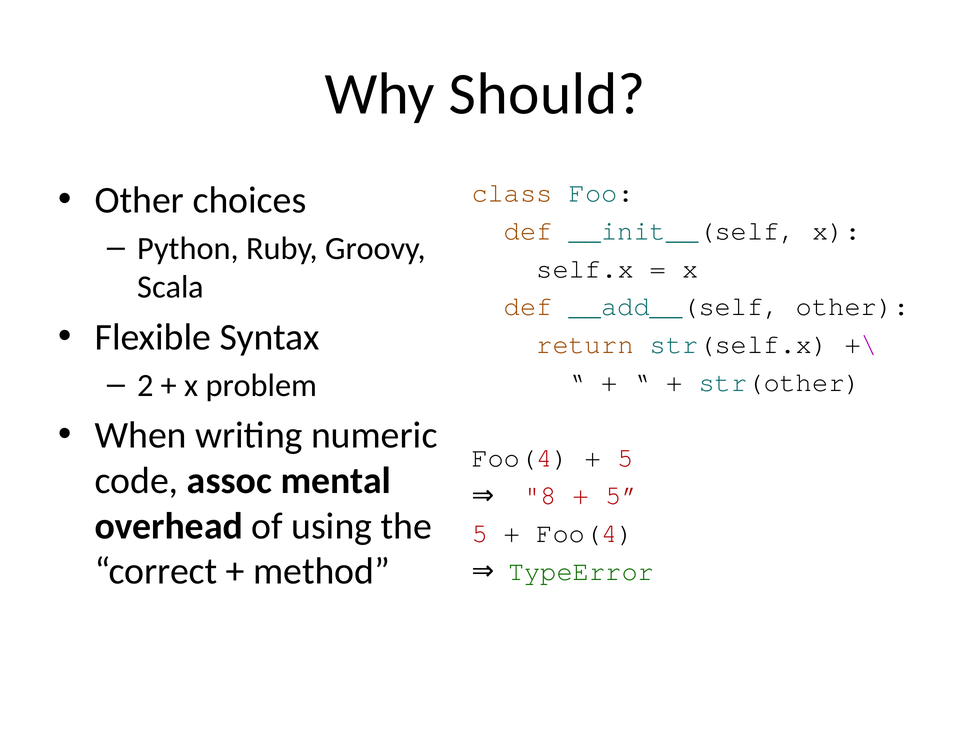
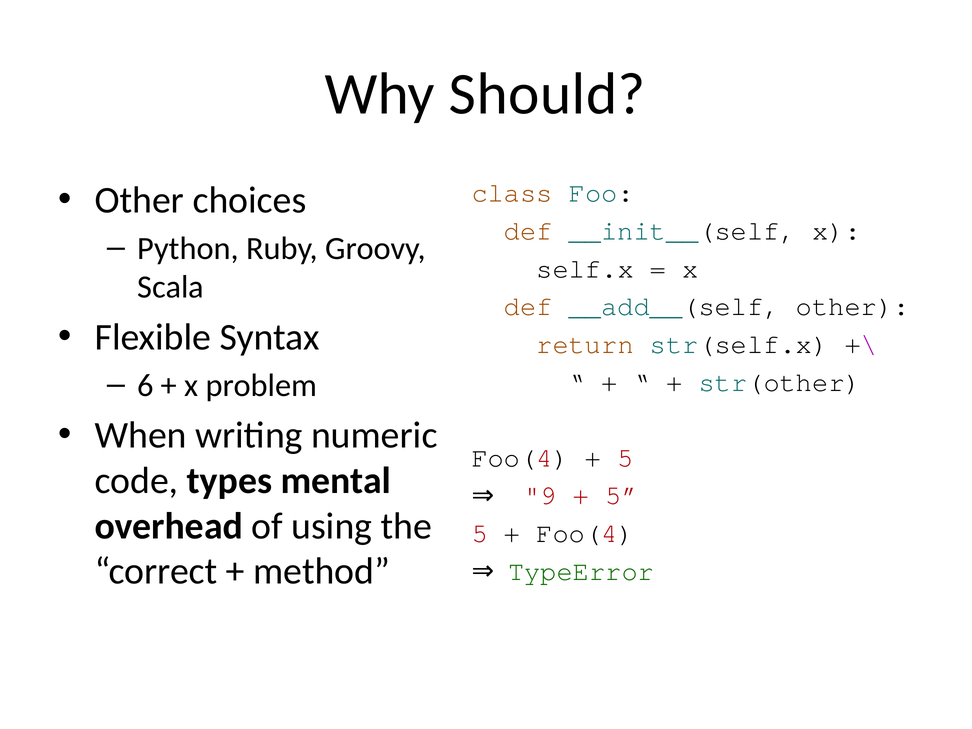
2: 2 -> 6 (146, 385)
assoc: assoc -> types (230, 481)
8: 8 -> 9 (540, 496)
